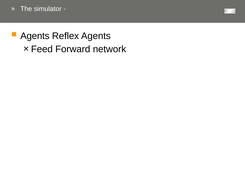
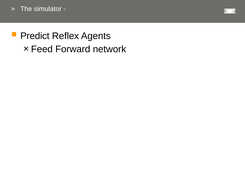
Agents: Agents -> Predict (35, 36)
